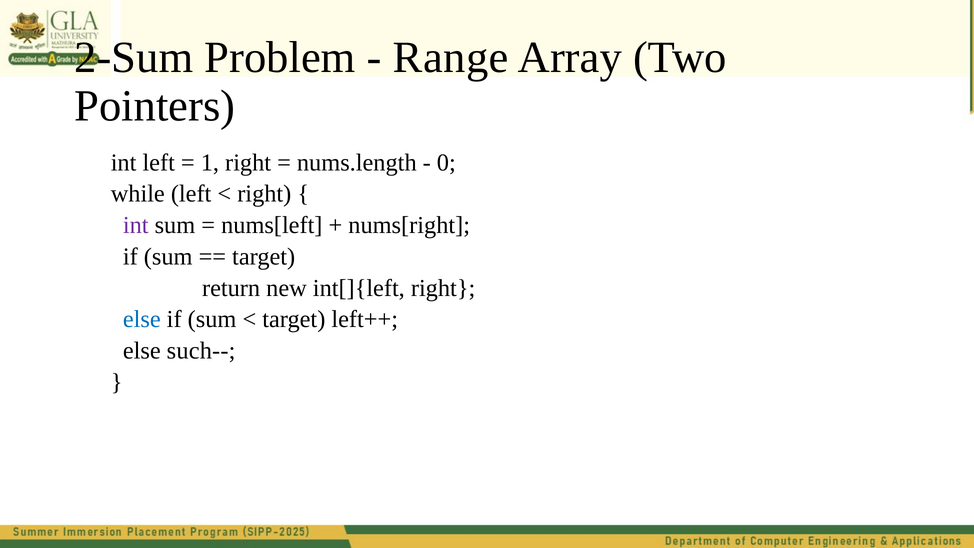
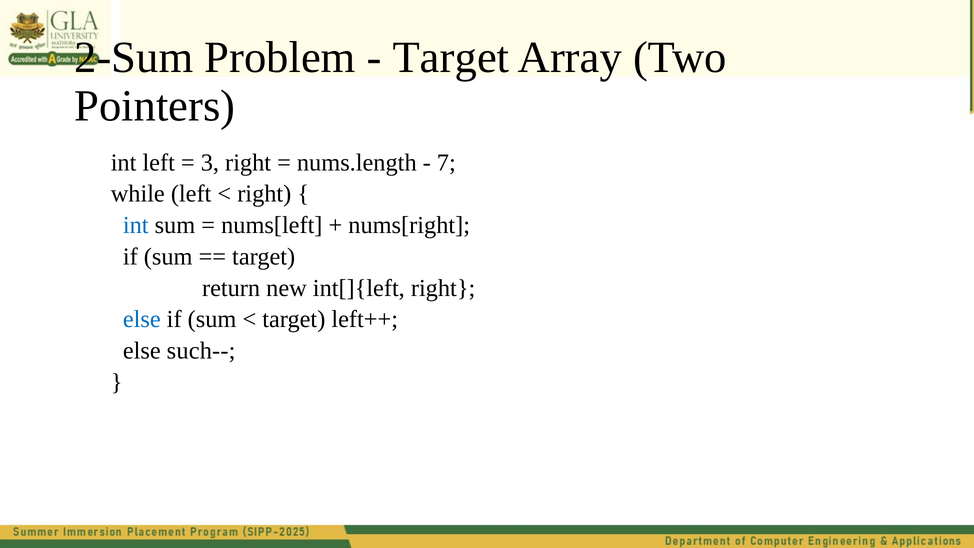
Range: Range -> Target (451, 58)
1: 1 -> 3 (210, 163)
0: 0 -> 7 (446, 163)
int colour: purple -> blue (136, 225)
